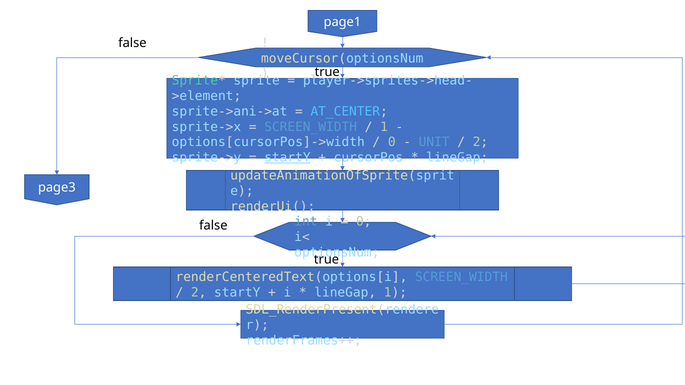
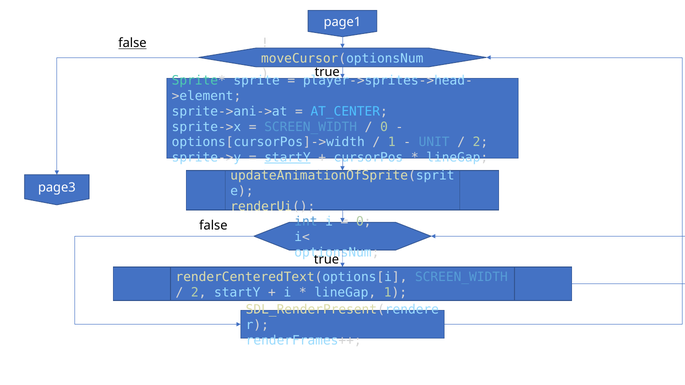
false underline: none -> present (132, 43)
1: 1 -> 0 (384, 127)
0: 0 -> 1 (392, 142)
